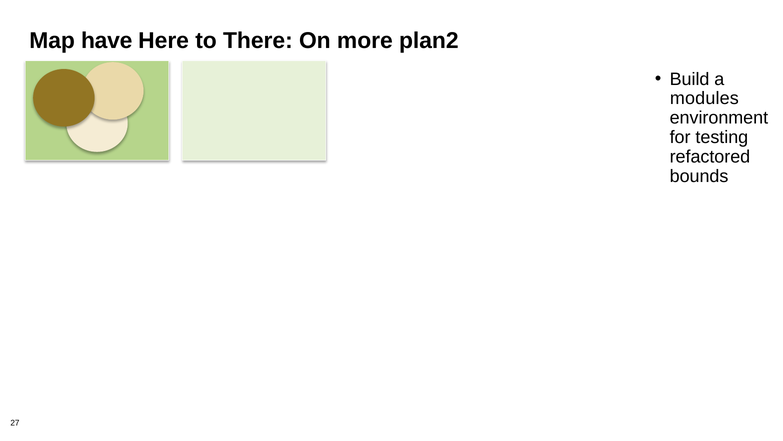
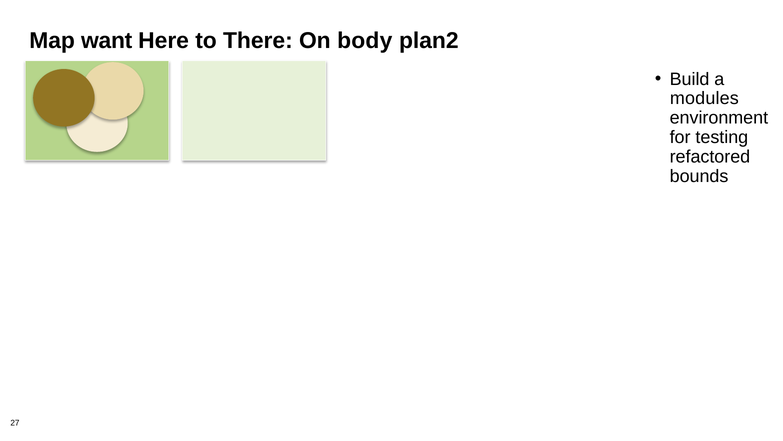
have: have -> want (107, 40)
more: more -> body (365, 40)
